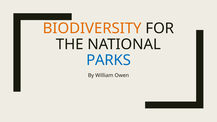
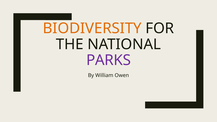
PARKS colour: blue -> purple (109, 60)
